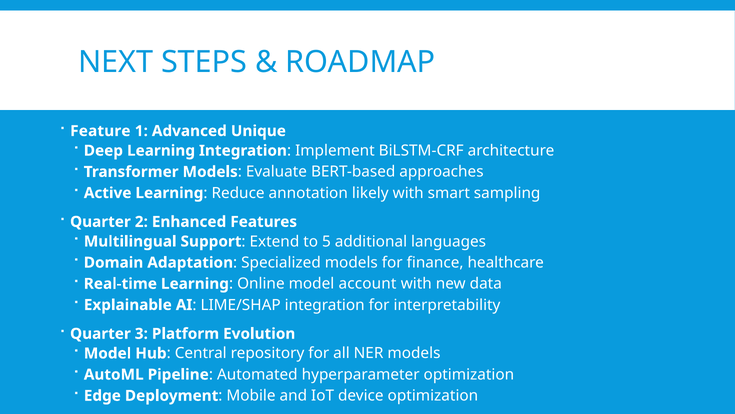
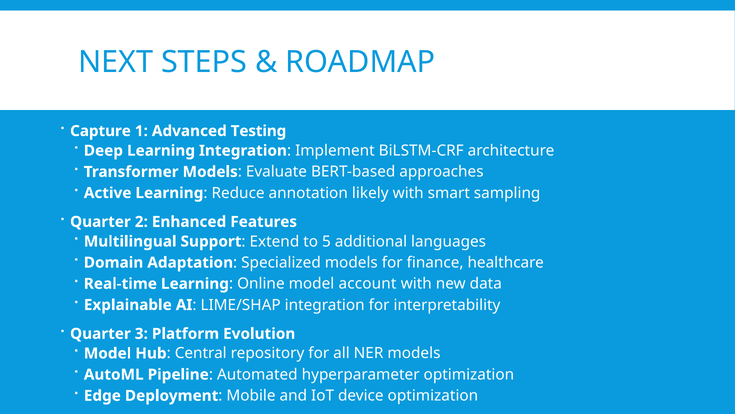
Feature: Feature -> Capture (100, 131)
Unique: Unique -> Testing (258, 131)
